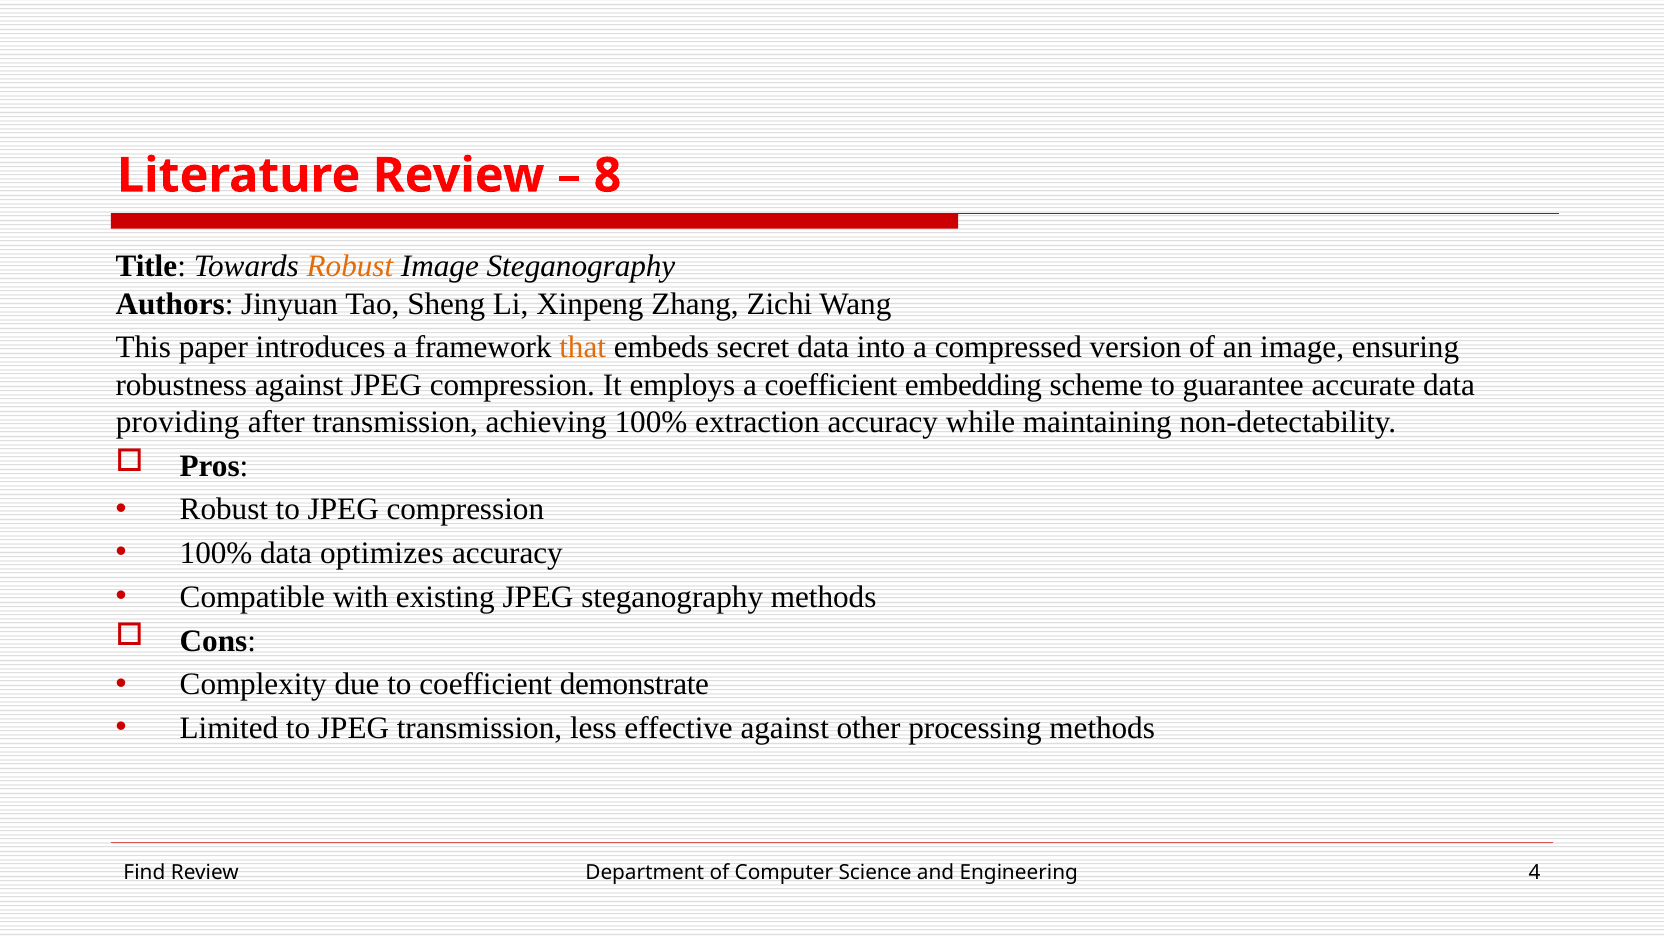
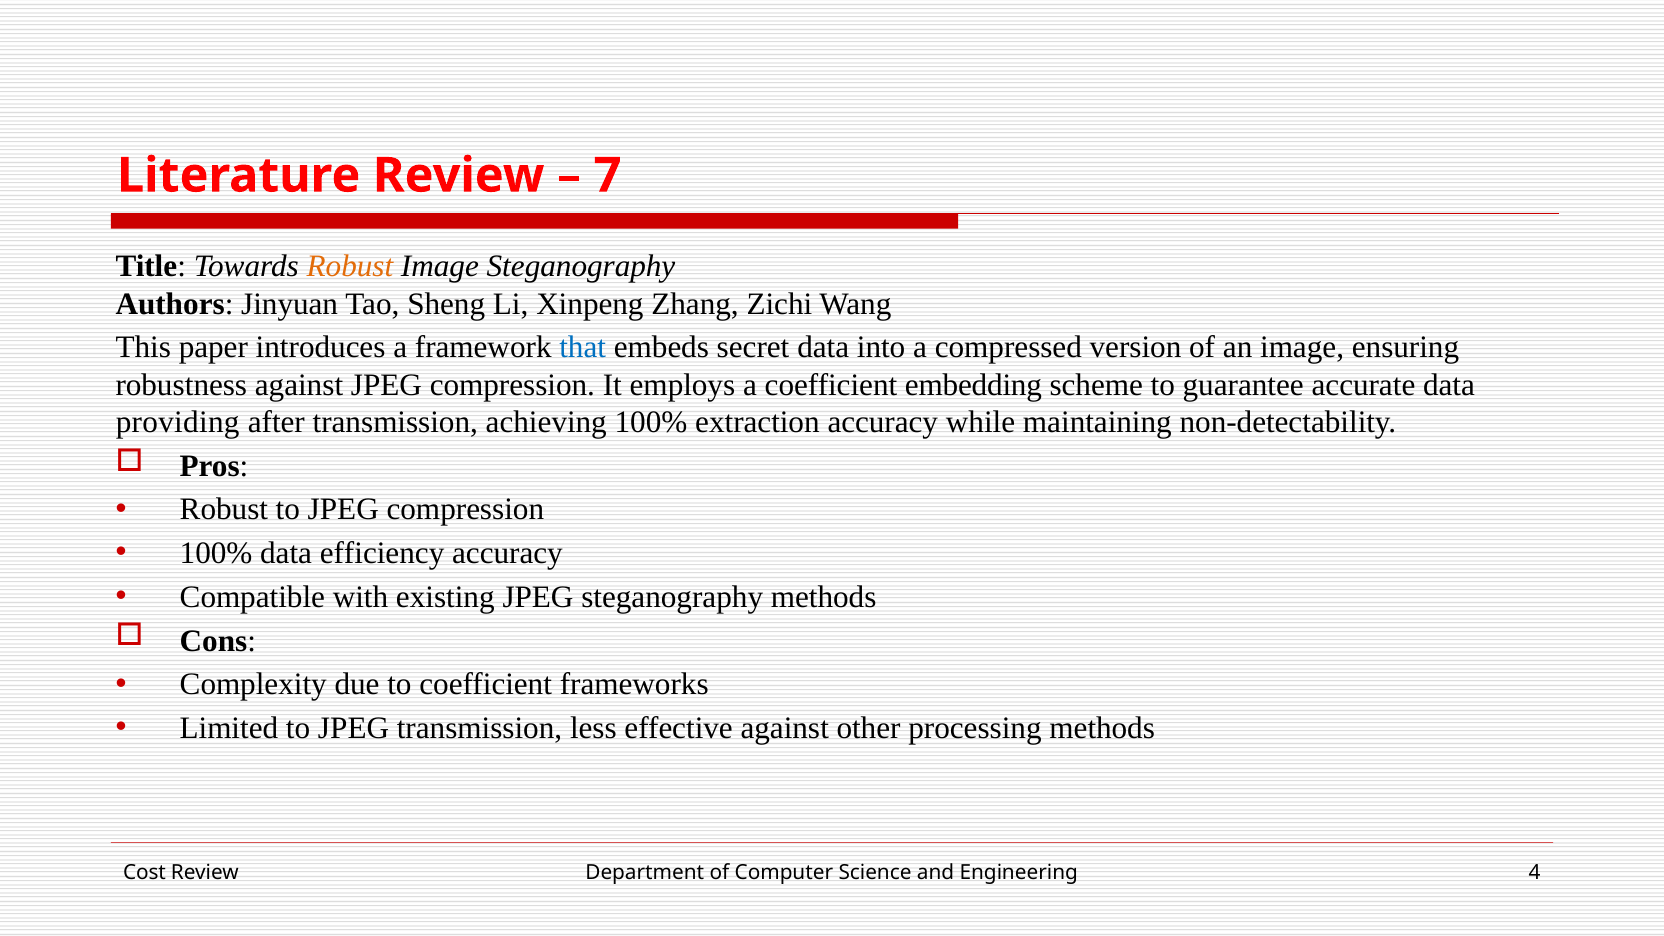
8: 8 -> 7 (608, 176)
that colour: orange -> blue (583, 347)
optimizes: optimizes -> efficiency (382, 553)
demonstrate: demonstrate -> frameworks (634, 684)
Find: Find -> Cost (145, 873)
